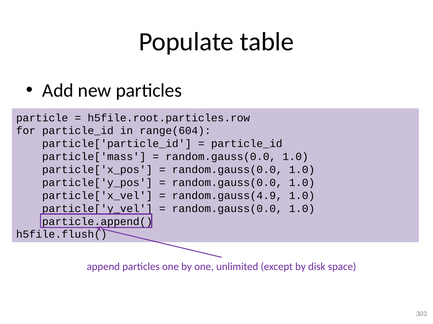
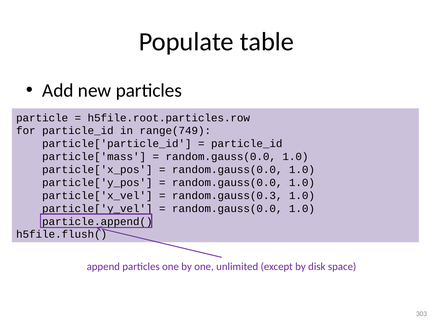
range(604: range(604 -> range(749 (175, 131)
random.gauss(4.9: random.gauss(4.9 -> random.gauss(0.3 (227, 196)
